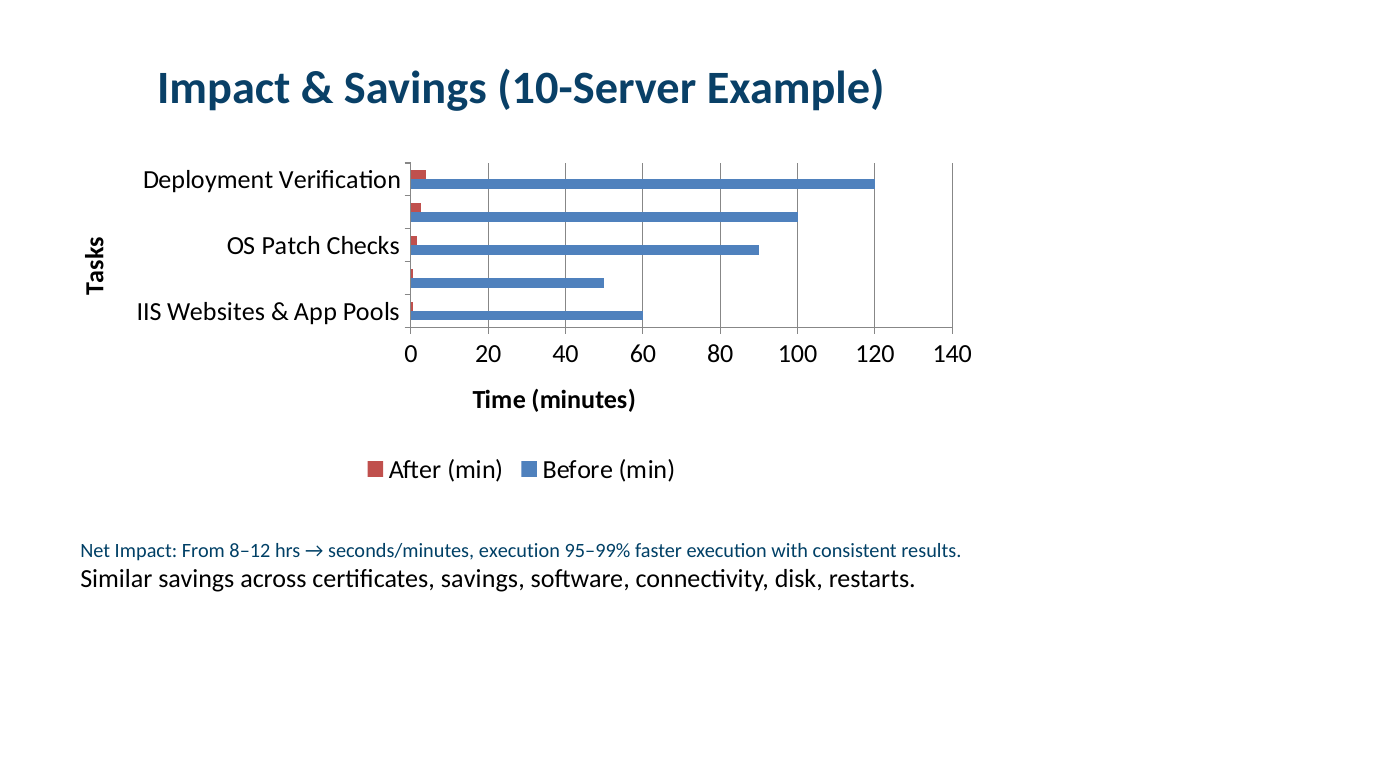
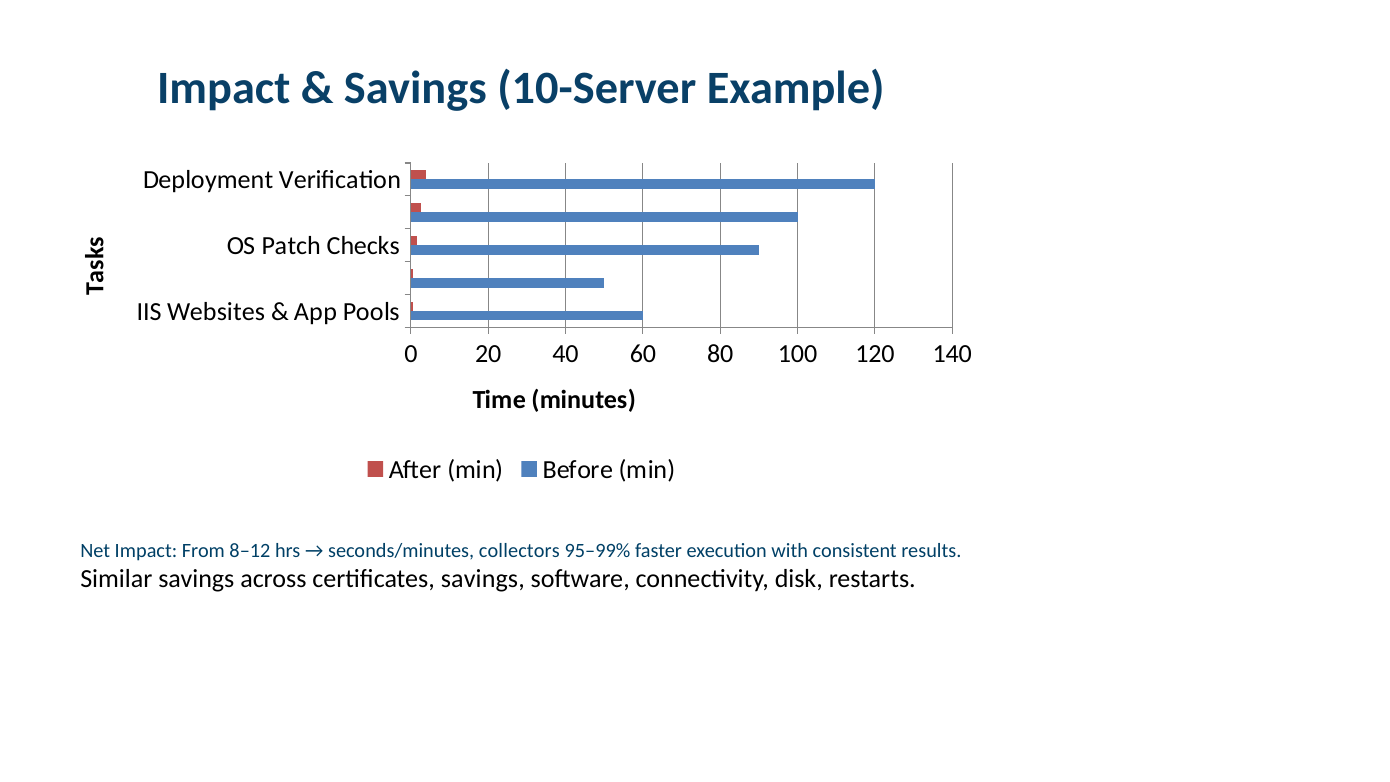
seconds/minutes execution: execution -> collectors (519, 551)
